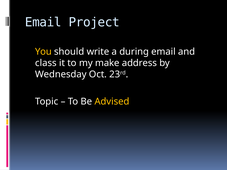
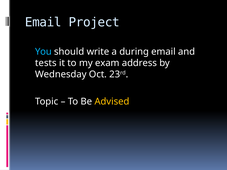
You colour: yellow -> light blue (43, 52)
class: class -> tests (46, 63)
make: make -> exam (107, 63)
